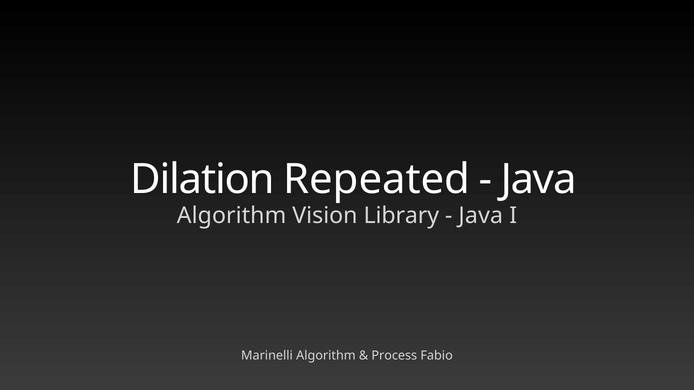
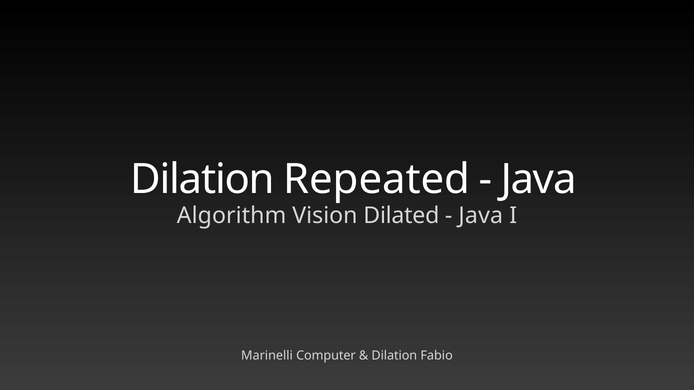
Library: Library -> Dilated (401, 216)
Marinelli Algorithm: Algorithm -> Computer (326, 356)
Process: Process -> Dilation (394, 356)
